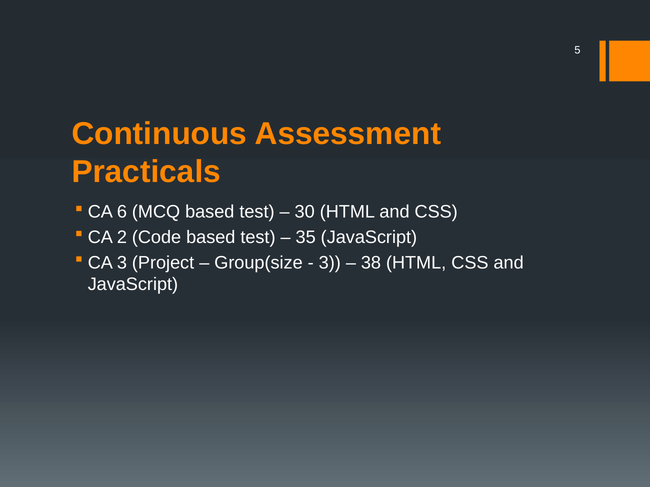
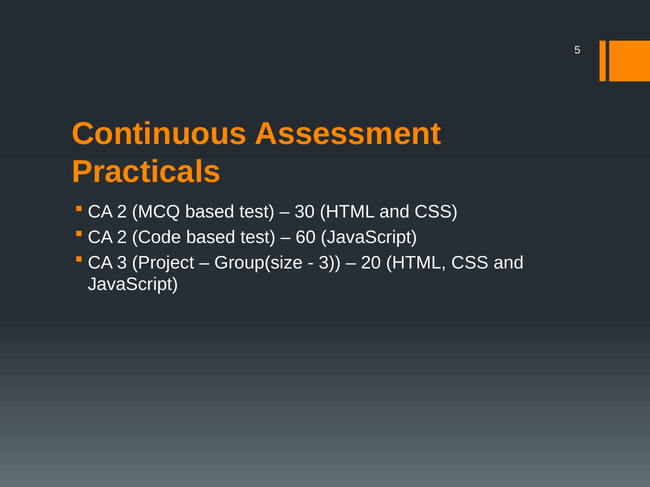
6: 6 -> 2 (122, 212)
35: 35 -> 60 (306, 238)
38: 38 -> 20 (371, 263)
